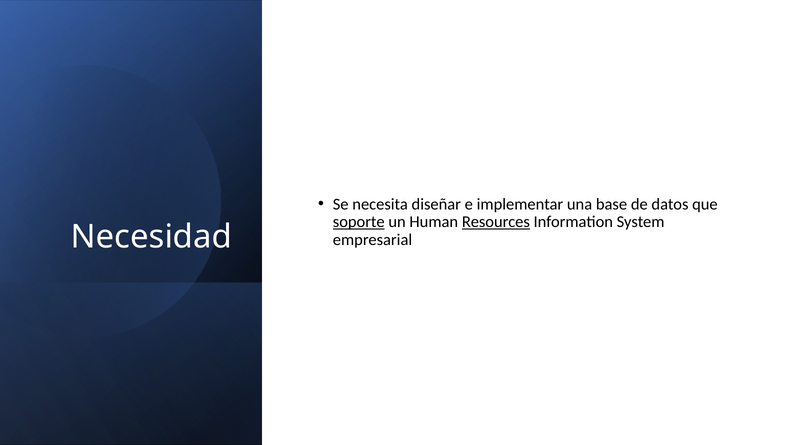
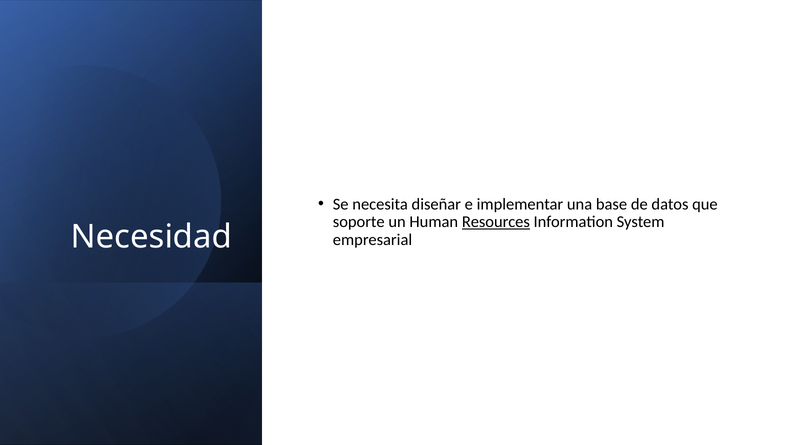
soporte underline: present -> none (359, 222)
